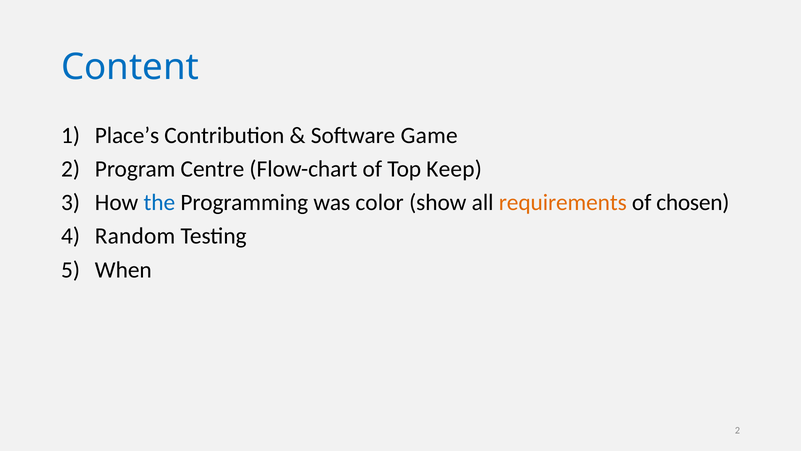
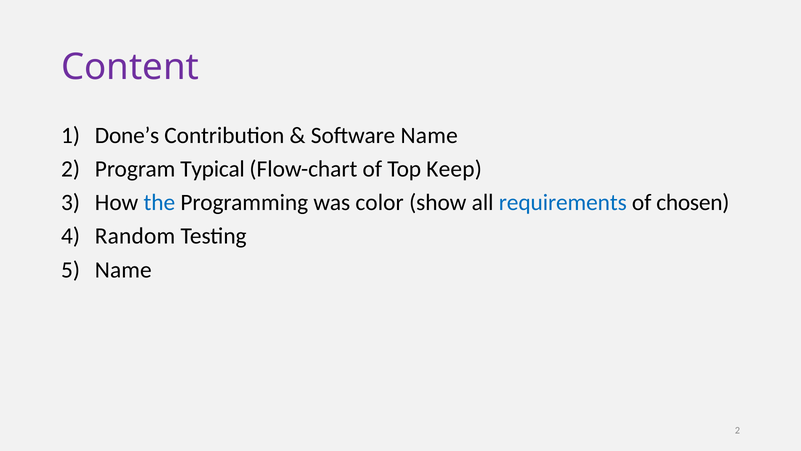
Content colour: blue -> purple (130, 67)
Place’s: Place’s -> Done’s (127, 135)
Software Game: Game -> Name (429, 135)
Centre: Centre -> Typical (213, 169)
requirements colour: orange -> blue (563, 202)
When: When -> Name (123, 270)
